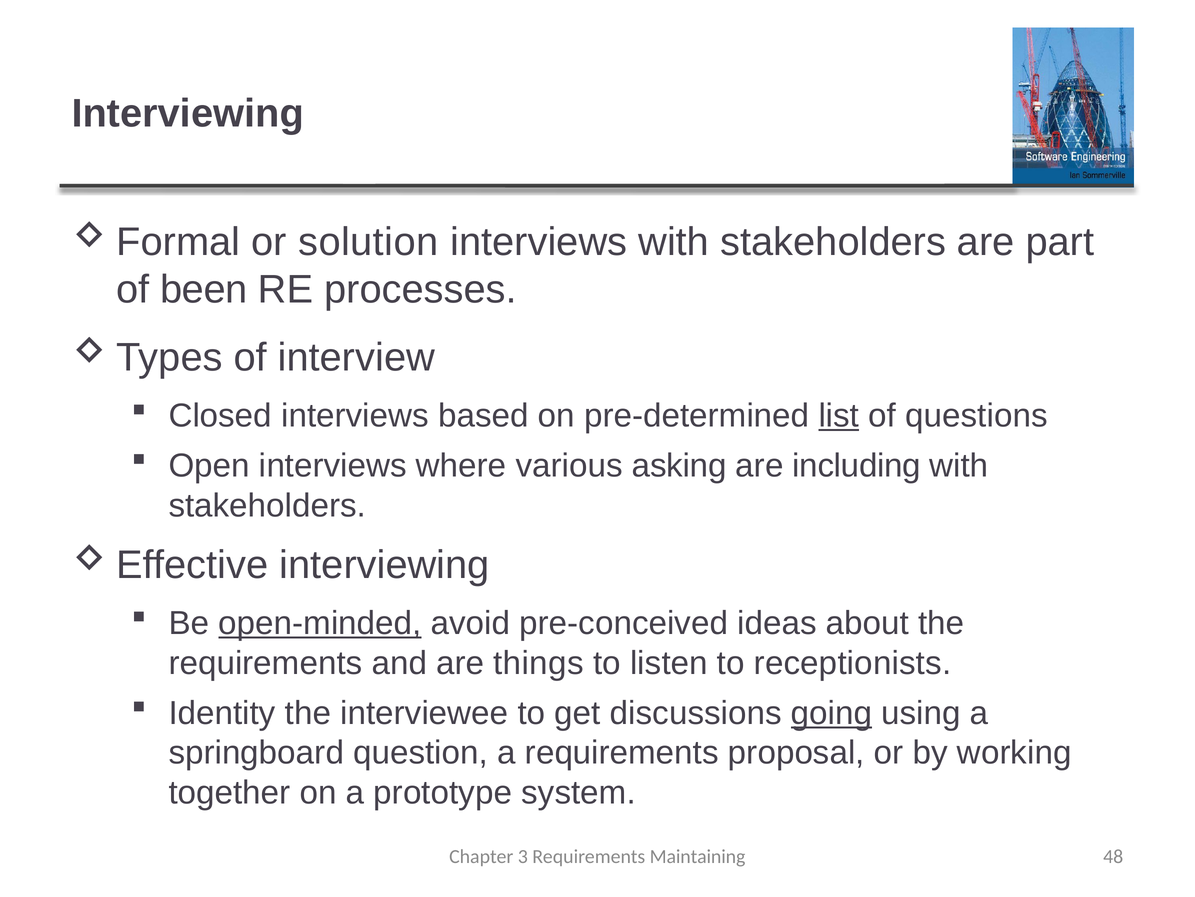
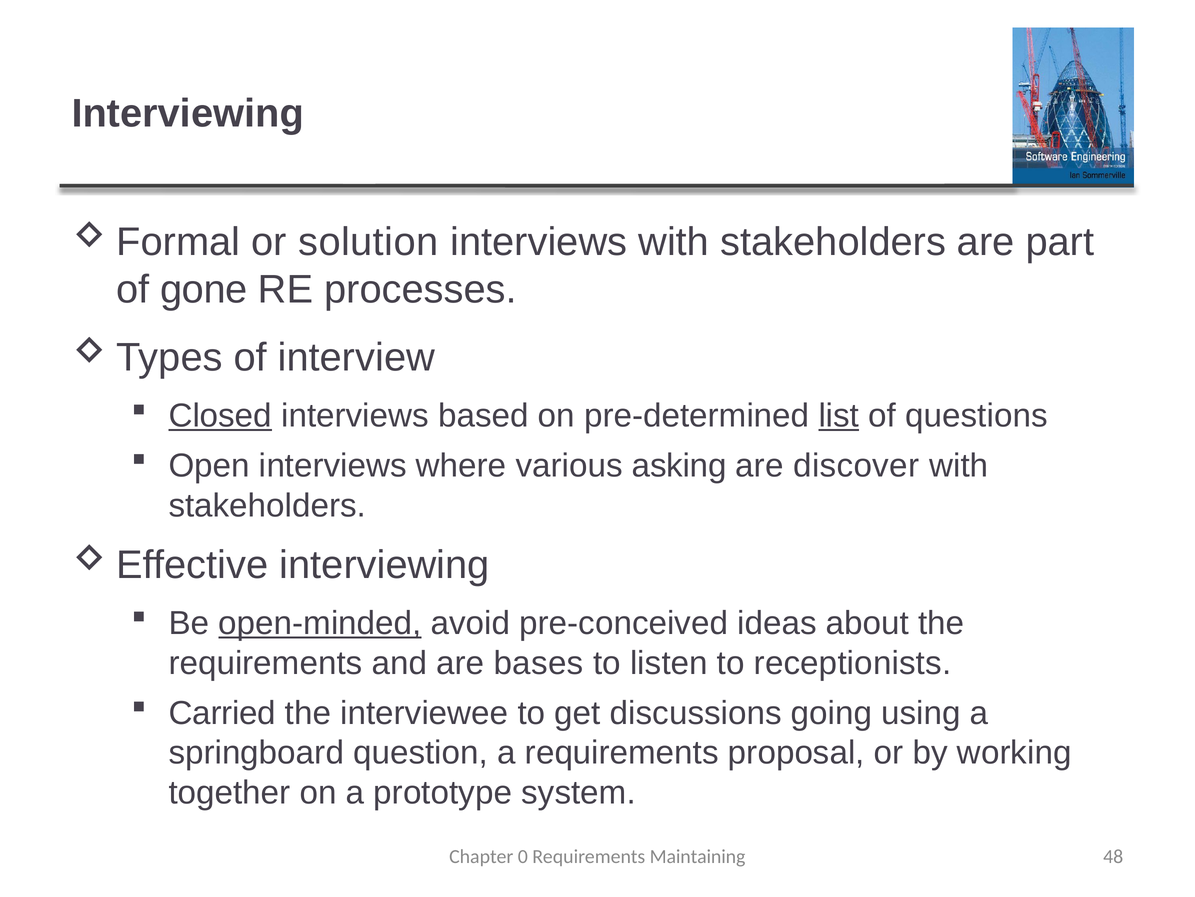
been: been -> gone (204, 290)
Closed underline: none -> present (220, 416)
including: including -> discover (856, 465)
things: things -> bases (539, 663)
Identity: Identity -> Carried (222, 712)
going underline: present -> none (832, 712)
3: 3 -> 0 (523, 856)
